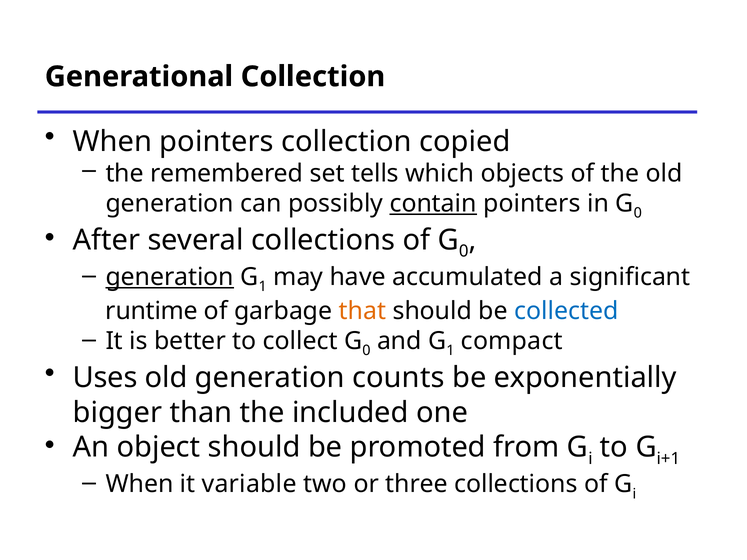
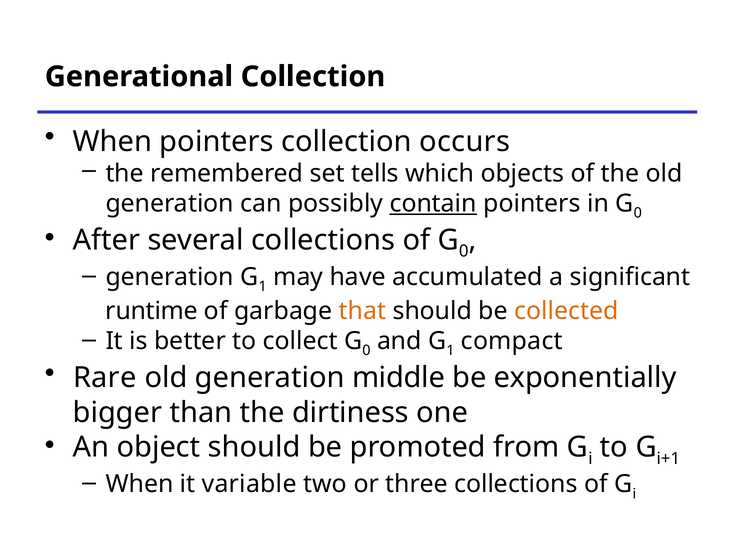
copied: copied -> occurs (465, 141)
generation underline: present -> none (170, 277)
collected colour: blue -> orange (566, 311)
Uses: Uses -> Rare (105, 378)
counts: counts -> middle (399, 378)
included: included -> dirtiness (350, 413)
